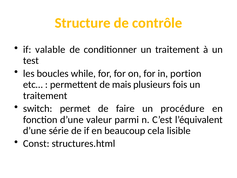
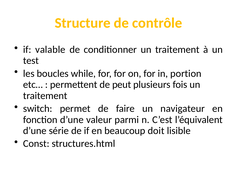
mais: mais -> peut (122, 84)
procédure: procédure -> navigateur (183, 108)
cela: cela -> doit (156, 130)
